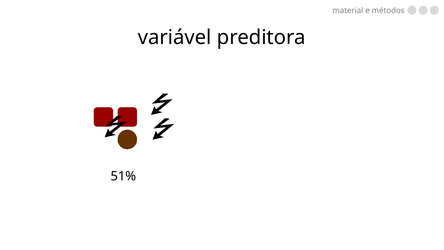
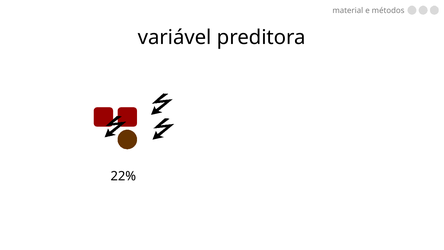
51%: 51% -> 22% (123, 176)
